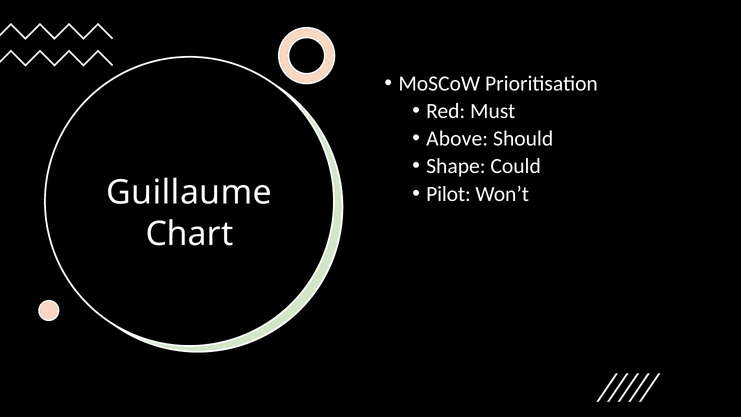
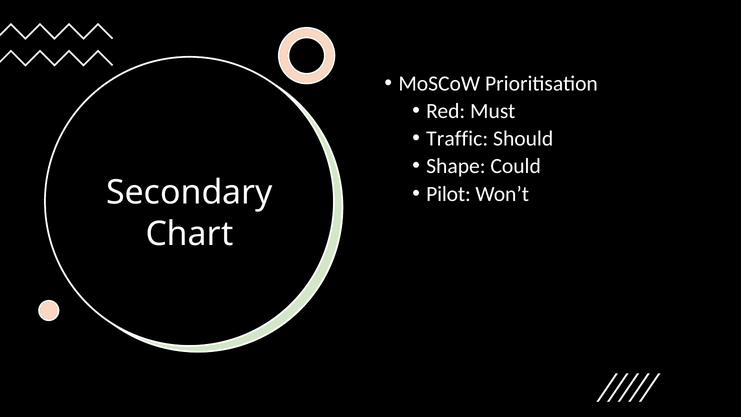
Above: Above -> Traffic (457, 139)
Guillaume: Guillaume -> Secondary (189, 192)
